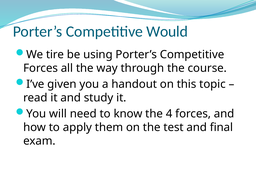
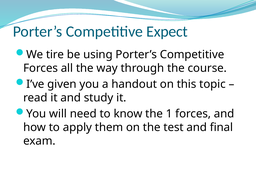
Would: Would -> Expect (167, 31)
4: 4 -> 1 (169, 114)
